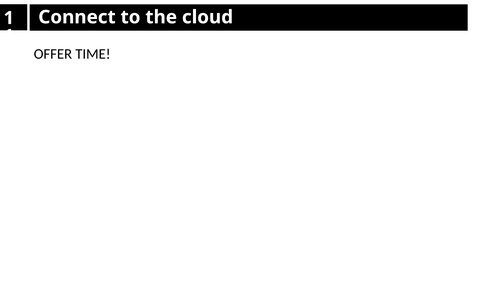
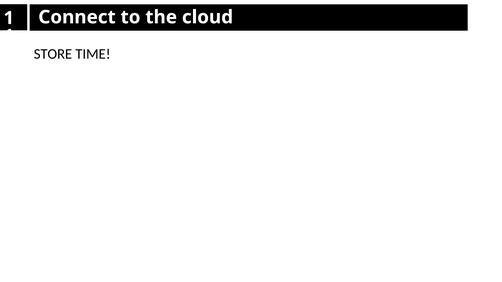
OFFER: OFFER -> STORE (53, 54)
